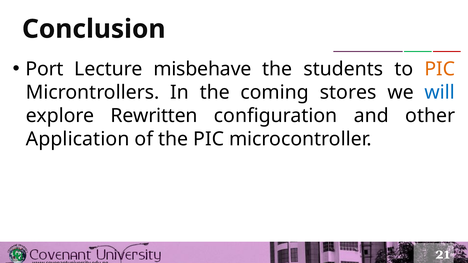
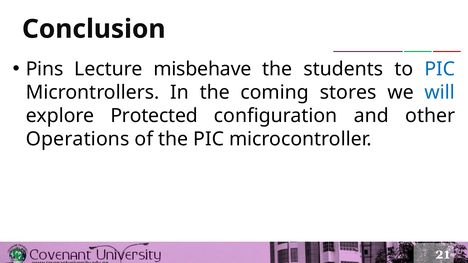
Port: Port -> Pins (45, 69)
PIC colour: orange -> blue (440, 69)
Rewritten: Rewritten -> Protected (154, 116)
Application: Application -> Operations (78, 139)
